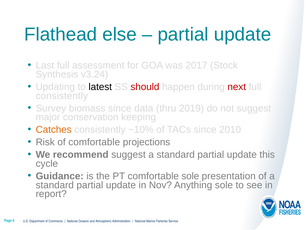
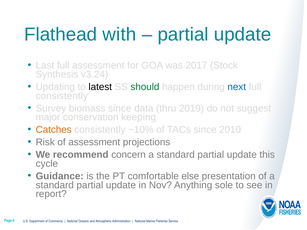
else: else -> with (119, 34)
should colour: red -> green (145, 87)
next colour: red -> blue (237, 87)
of comfortable: comfortable -> assessment (94, 142)
recommend suggest: suggest -> concern (129, 155)
comfortable sole: sole -> else (190, 176)
